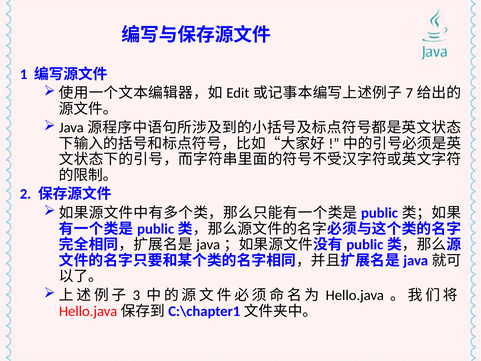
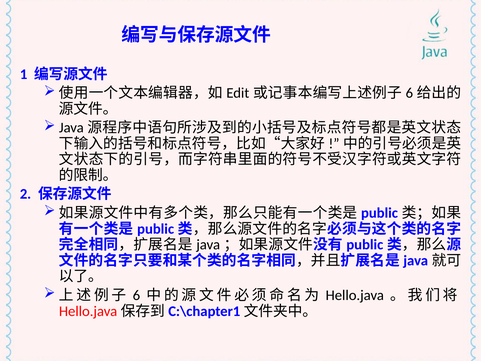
7: 7 -> 6 (409, 93)
3: 3 -> 6 (136, 295)
